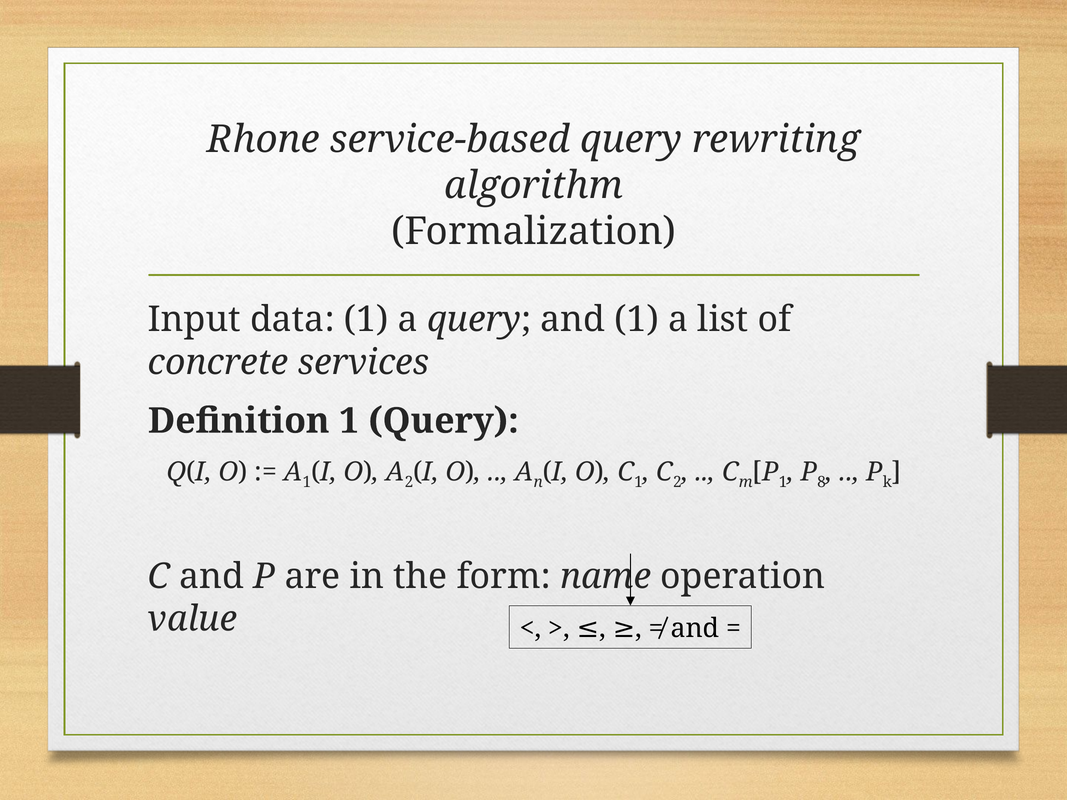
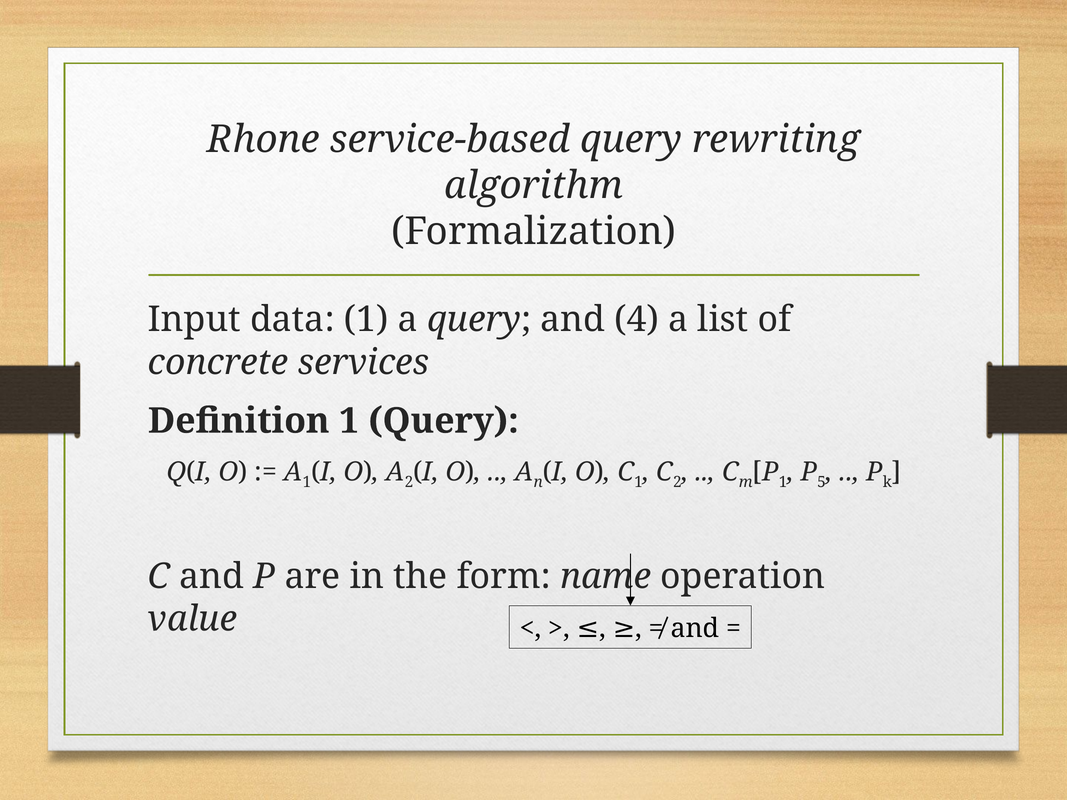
and 1: 1 -> 4 (637, 320)
8: 8 -> 5 (822, 482)
